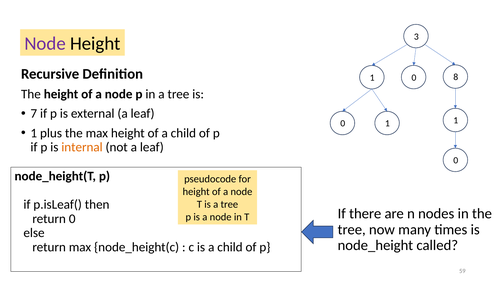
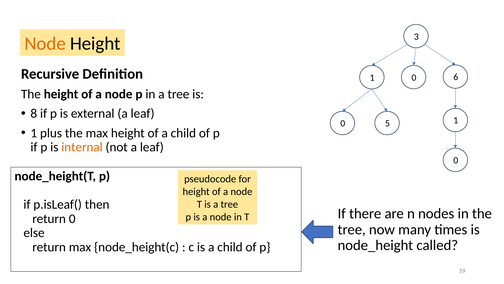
Node colour: purple -> orange (45, 44)
8: 8 -> 6 (456, 77)
7: 7 -> 8 (34, 113)
0 1: 1 -> 5 (387, 123)
